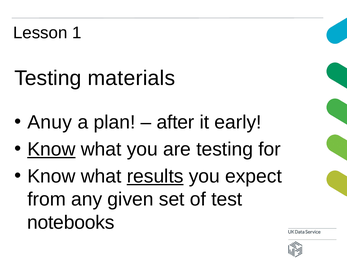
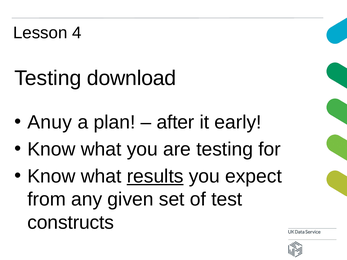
1: 1 -> 4 (77, 33)
materials: materials -> download (132, 78)
Know underline: present -> none (51, 149)
notebooks: notebooks -> constructs (71, 223)
